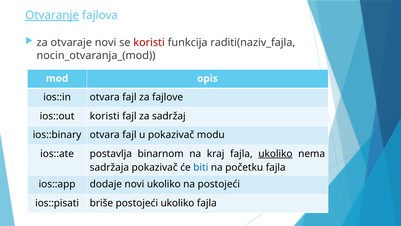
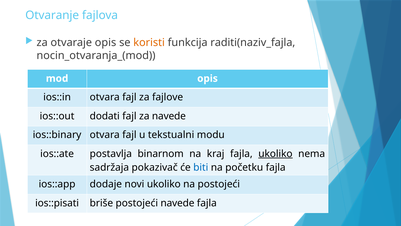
Otvaranje underline: present -> none (52, 15)
otvaraje novi: novi -> opis (106, 42)
koristi colour: red -> orange (149, 42)
ios::out koristi: koristi -> dodati (105, 116)
za sadržaj: sadržaj -> navede (169, 116)
u pokazivač: pokazivač -> tekstualni (171, 135)
postojeći ukoliko: ukoliko -> navede (177, 203)
